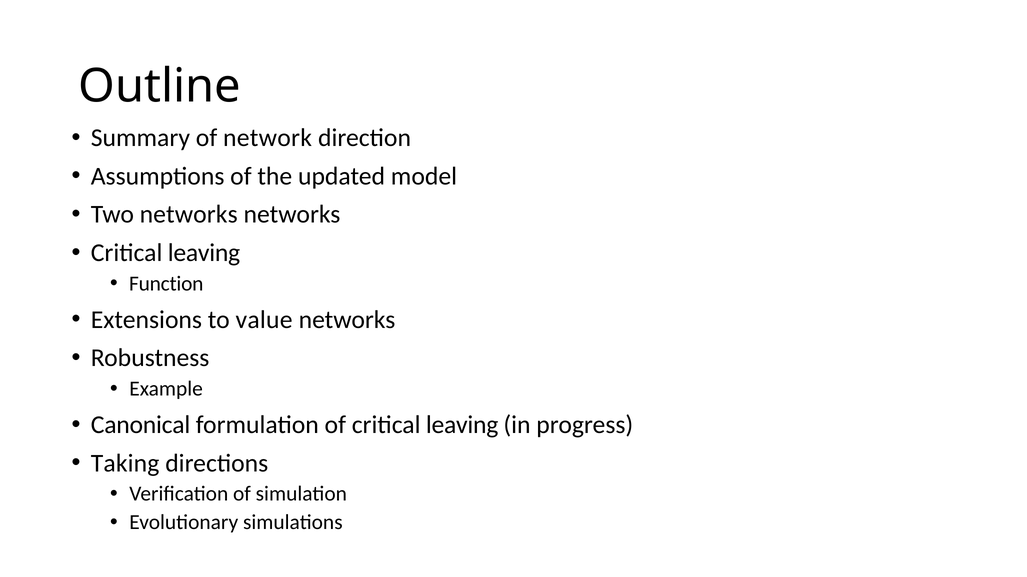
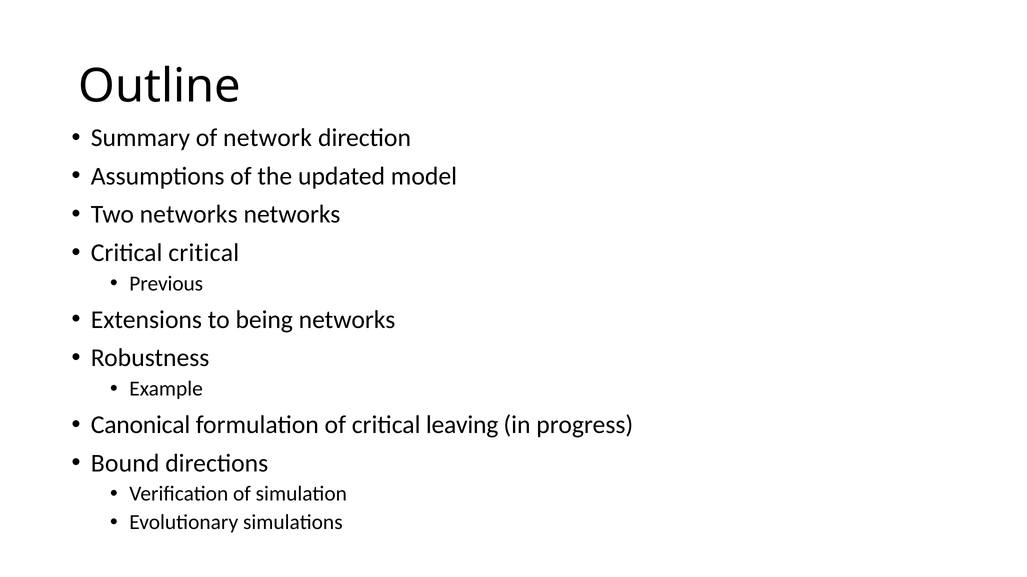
leaving: leaving -> critical (204, 253)
Function: Function -> Previous (166, 284)
value: value -> being (264, 320)
Taking: Taking -> Bound (125, 464)
